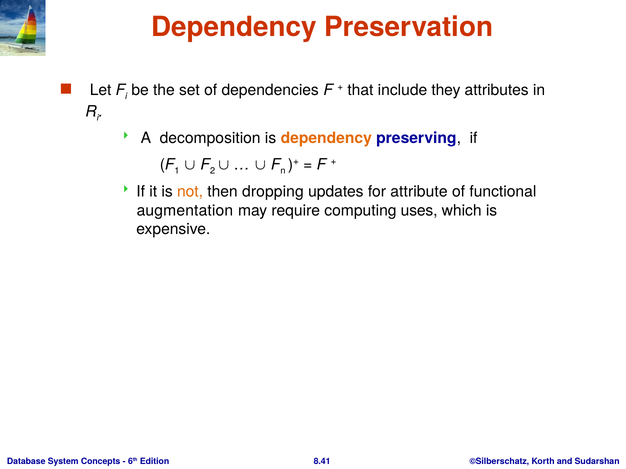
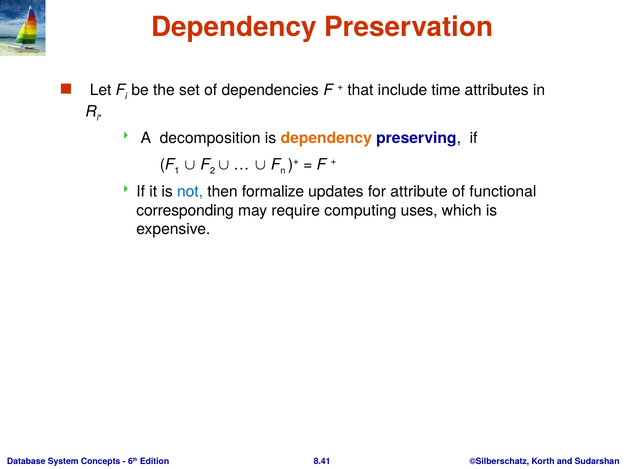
they: they -> time (446, 90)
not colour: orange -> blue (190, 192)
dropping: dropping -> formalize (273, 192)
augmentation: augmentation -> corresponding (185, 211)
